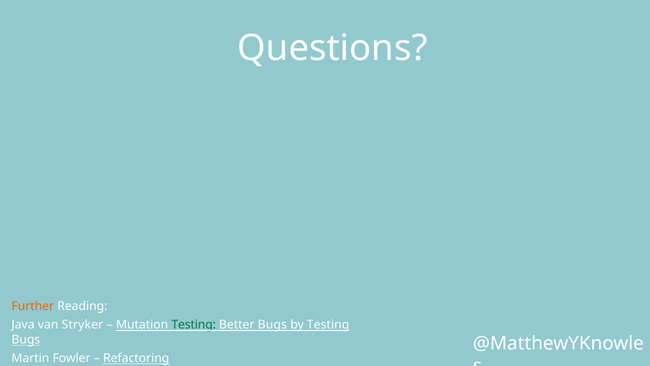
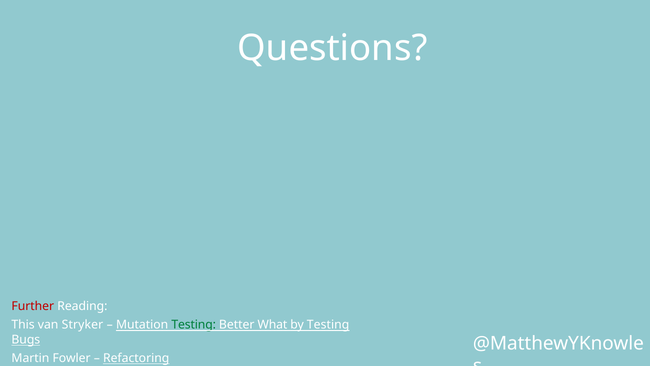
Further colour: orange -> red (33, 306)
Java: Java -> This (23, 325)
Better Bugs: Bugs -> What (272, 325)
